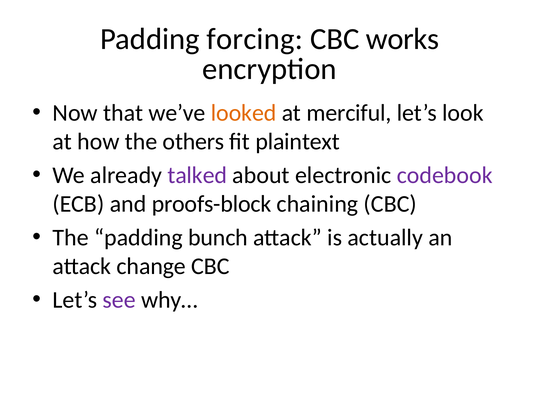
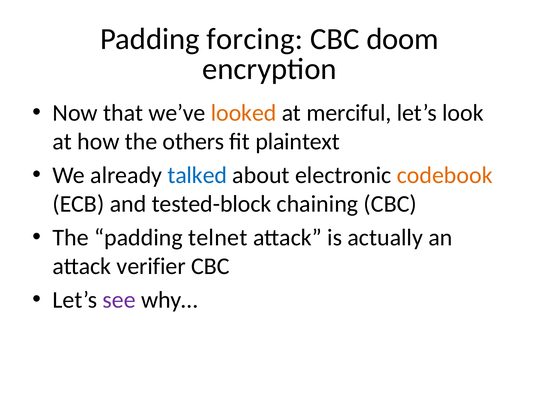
works: works -> doom (402, 39)
talked colour: purple -> blue (197, 175)
codebook colour: purple -> orange (445, 175)
proofs-block: proofs-block -> tested-block (211, 204)
bunch: bunch -> telnet (218, 238)
change: change -> verifier (151, 266)
